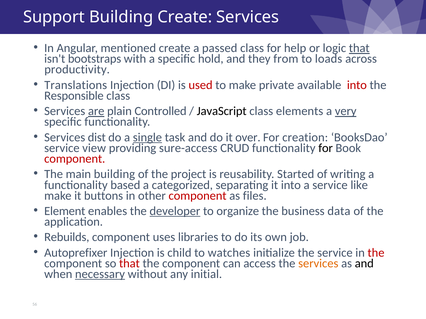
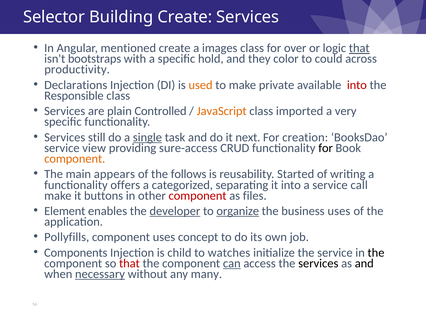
Support: Support -> Selector (54, 17)
passed: passed -> images (220, 48)
help: help -> over (295, 48)
from: from -> color (286, 59)
loads: loads -> could (329, 59)
Translations: Translations -> Declarations (76, 85)
used colour: red -> orange (201, 85)
are underline: present -> none (96, 111)
JavaScript colour: black -> orange (222, 111)
elements: elements -> imported (300, 111)
very underline: present -> none (346, 111)
dist: dist -> still (97, 138)
over: over -> next (248, 138)
component colour: red -> orange (75, 159)
main building: building -> appears (114, 174)
project: project -> follows (189, 174)
based: based -> offers (125, 185)
like: like -> call (359, 185)
organize underline: none -> present (238, 211)
business data: data -> uses (339, 211)
Rebuilds: Rebuilds -> Pollyfills (67, 238)
libraries: libraries -> concept (198, 238)
Autoprefixer: Autoprefixer -> Components (76, 253)
the colour: red -> black (376, 253)
can underline: none -> present (232, 264)
services colour: orange -> black (318, 264)
initial: initial -> many (206, 275)
